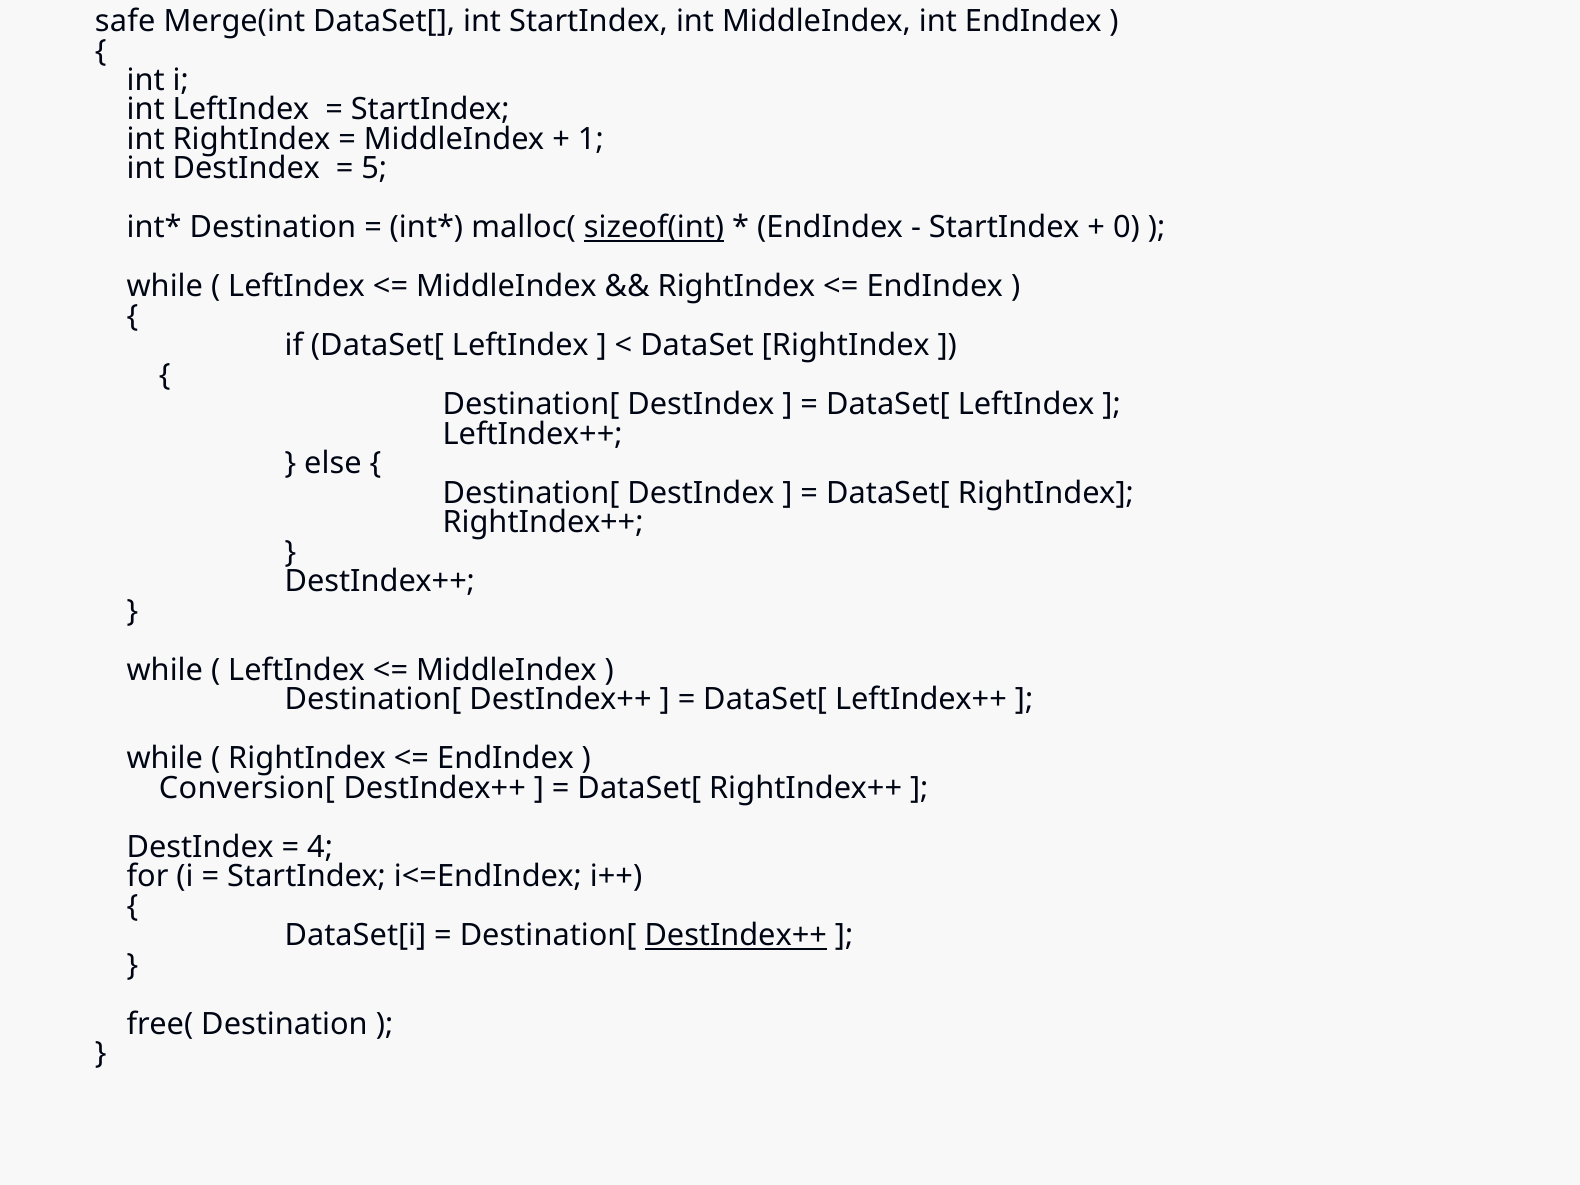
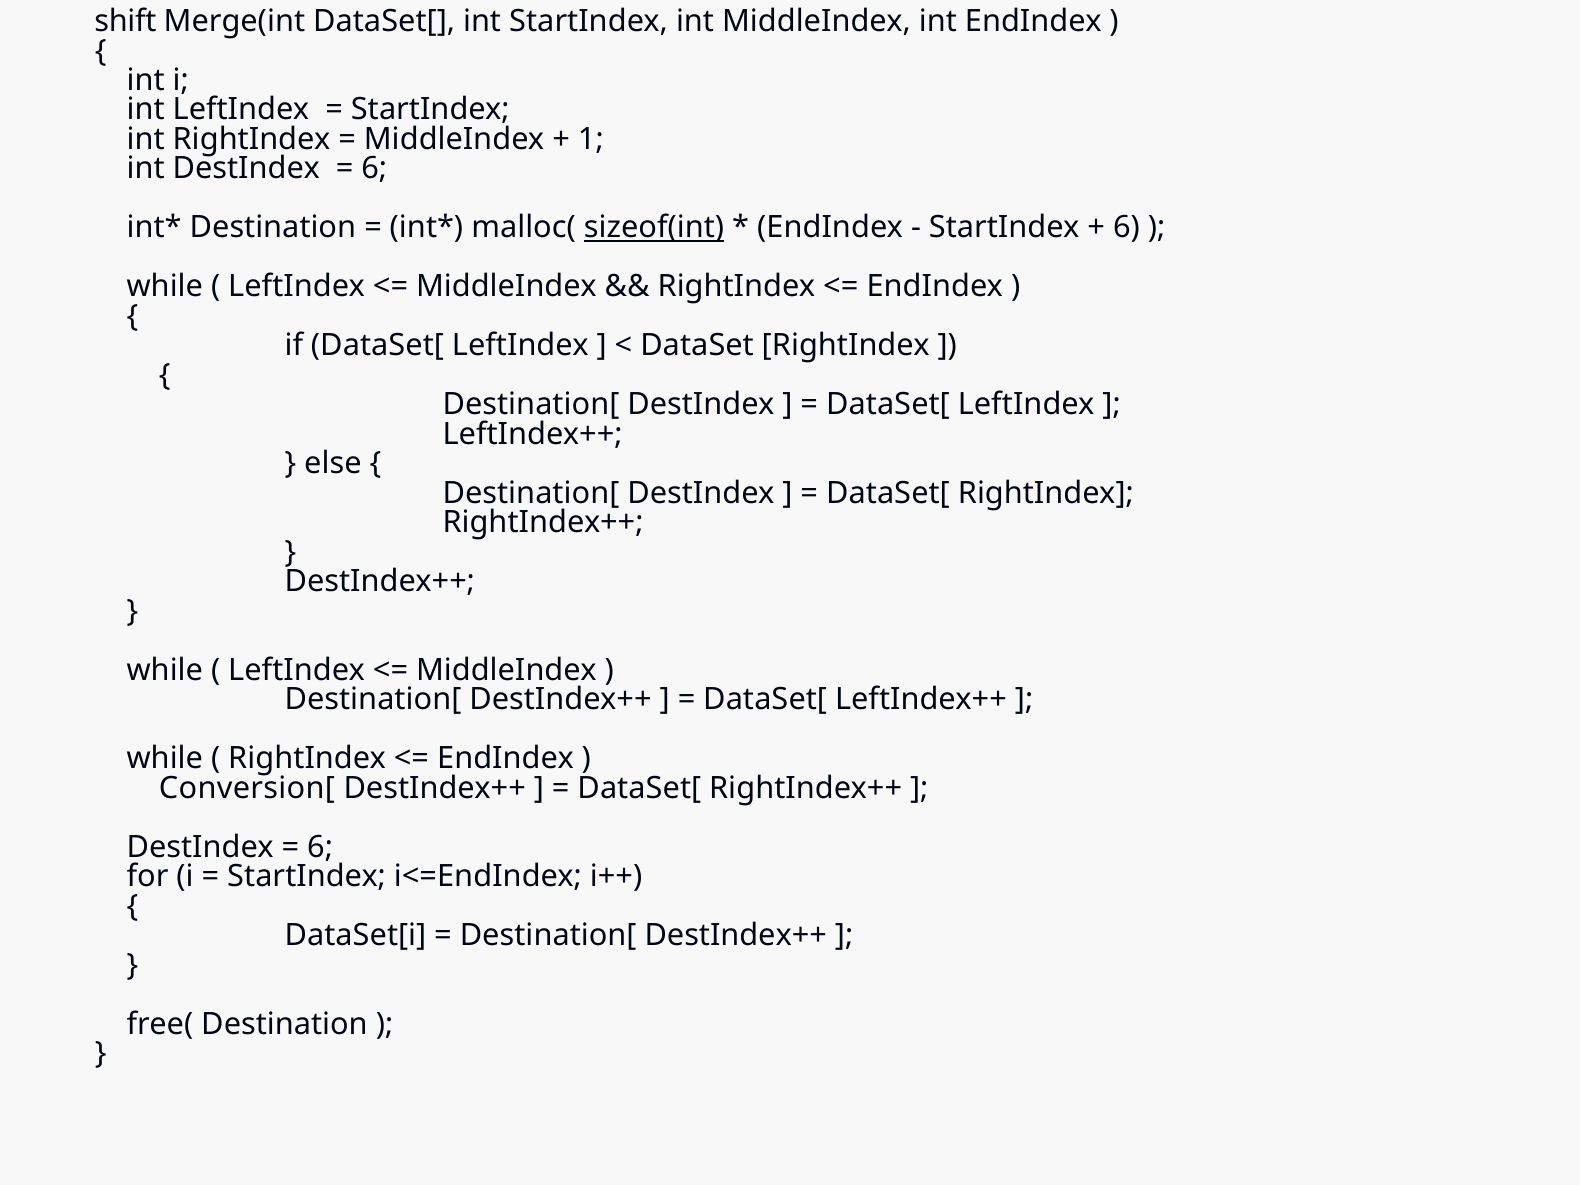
safe: safe -> shift (125, 21)
5: 5 -> 6 (374, 169)
0: 0 -> 6 (1127, 228)
4: 4 -> 6 (320, 847)
DestIndex++ underline: present -> none (736, 935)
